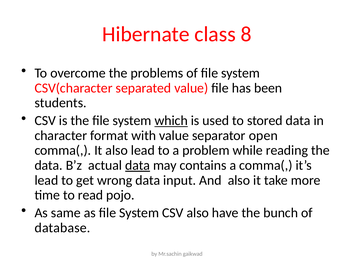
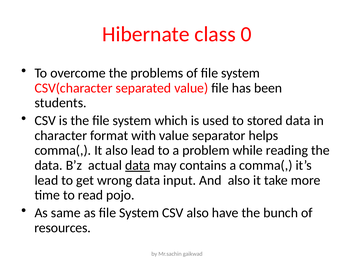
8: 8 -> 0 (246, 34)
which underline: present -> none (171, 120)
open: open -> helps (263, 135)
database: database -> resources (63, 227)
